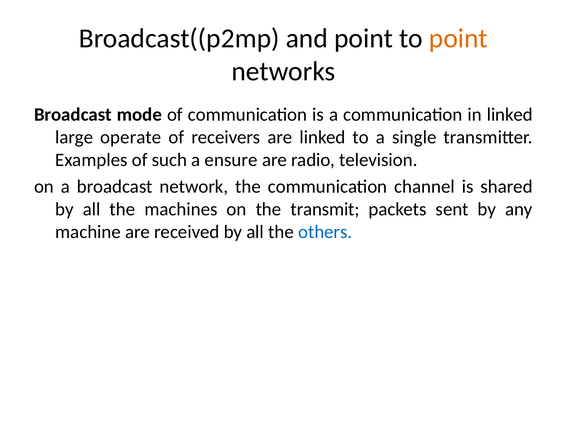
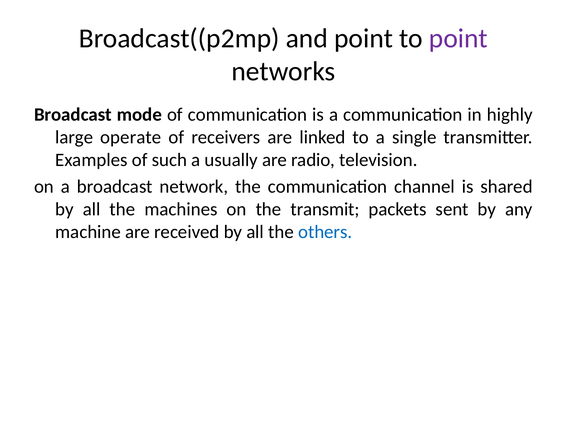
point colour: orange -> purple (458, 38)
in linked: linked -> highly (510, 115)
ensure: ensure -> usually (231, 160)
